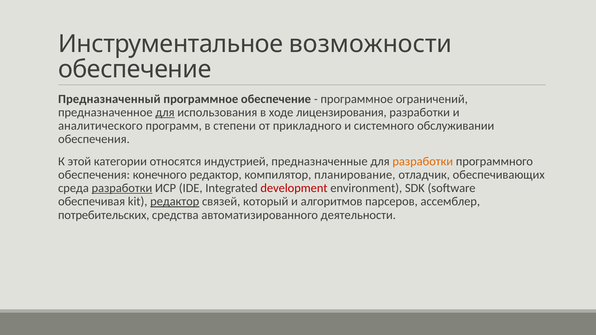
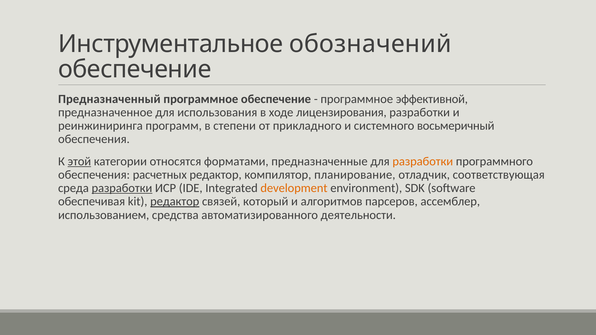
возможности: возможности -> обозначений (370, 44)
ограничений: ограничений -> эффективной (432, 99)
для underline: present -> none (165, 113)
аналитического: аналитического -> реинжиниринга (100, 126)
обслуживании: обслуживании -> восьмеричный (456, 126)
этой underline: none -> present (79, 161)
индустрией: индустрией -> форматами (236, 161)
конечного: конечного -> расчетных (160, 175)
обеспечивающих: обеспечивающих -> соответствующая (499, 175)
development colour: red -> orange (294, 188)
потребительских: потребительских -> использованием (104, 215)
